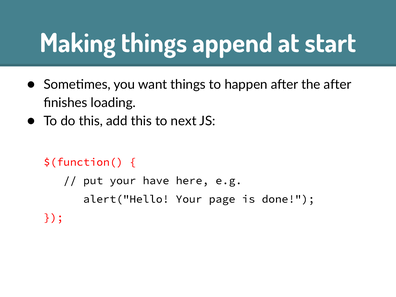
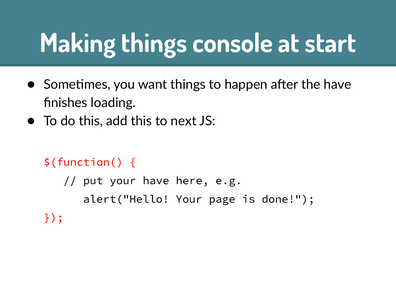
append: append -> console (233, 43)
the after: after -> have (338, 84)
